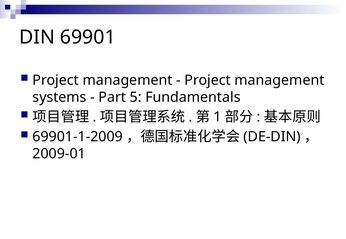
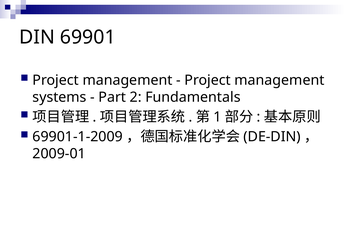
5: 5 -> 2 (136, 97)
